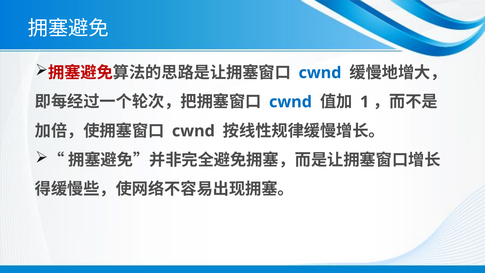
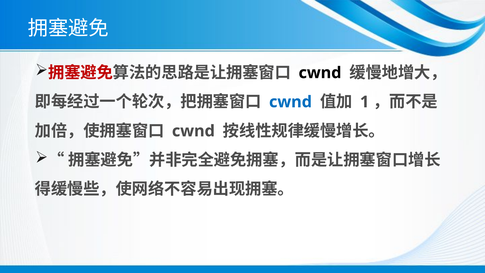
cwnd colour: blue -> black (320, 73)
